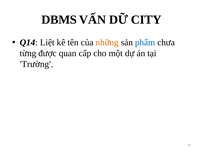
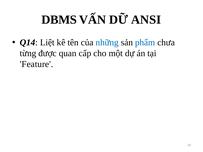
CITY: CITY -> ANSI (146, 20)
những colour: orange -> blue (107, 43)
Trường: Trường -> Feature (37, 64)
